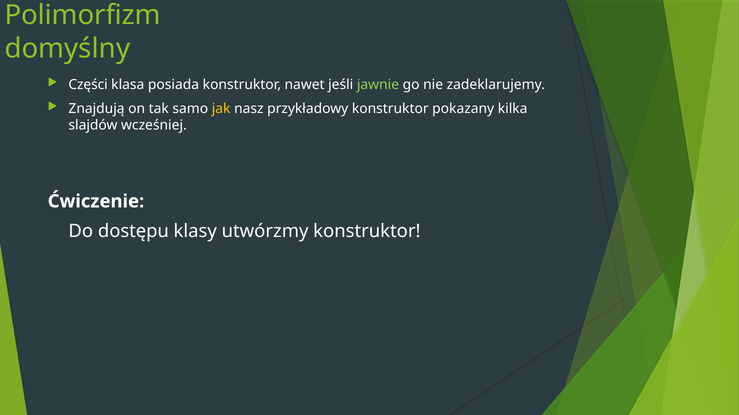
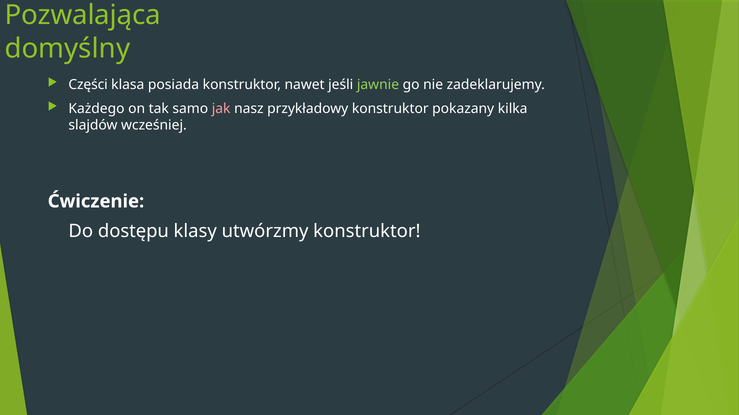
Polimorfizm: Polimorfizm -> Pozwalająca (83, 15)
Znajdują: Znajdują -> Każdego (97, 109)
jak colour: yellow -> pink (221, 109)
